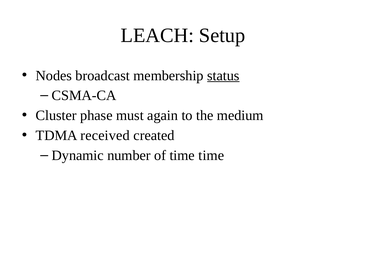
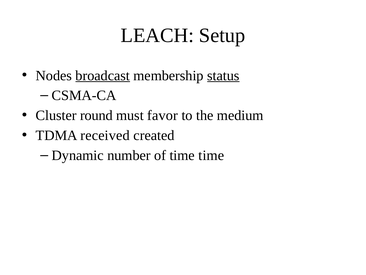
broadcast underline: none -> present (103, 75)
phase: phase -> round (96, 115)
again: again -> favor (163, 115)
